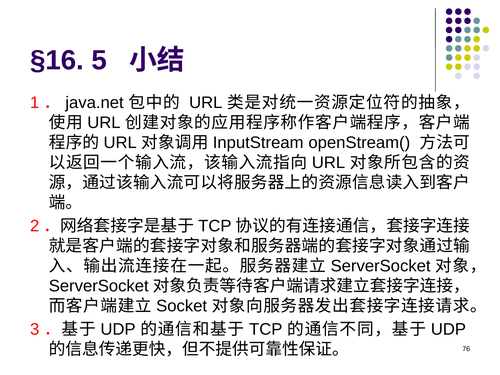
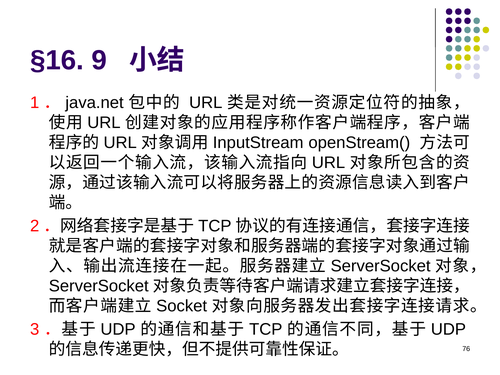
5: 5 -> 9 (99, 60)
